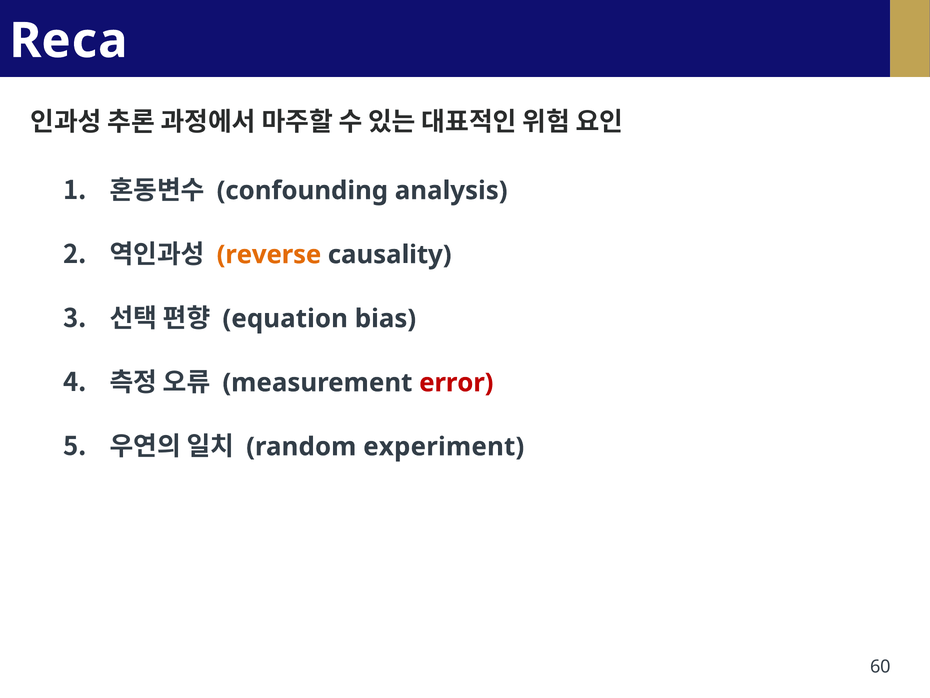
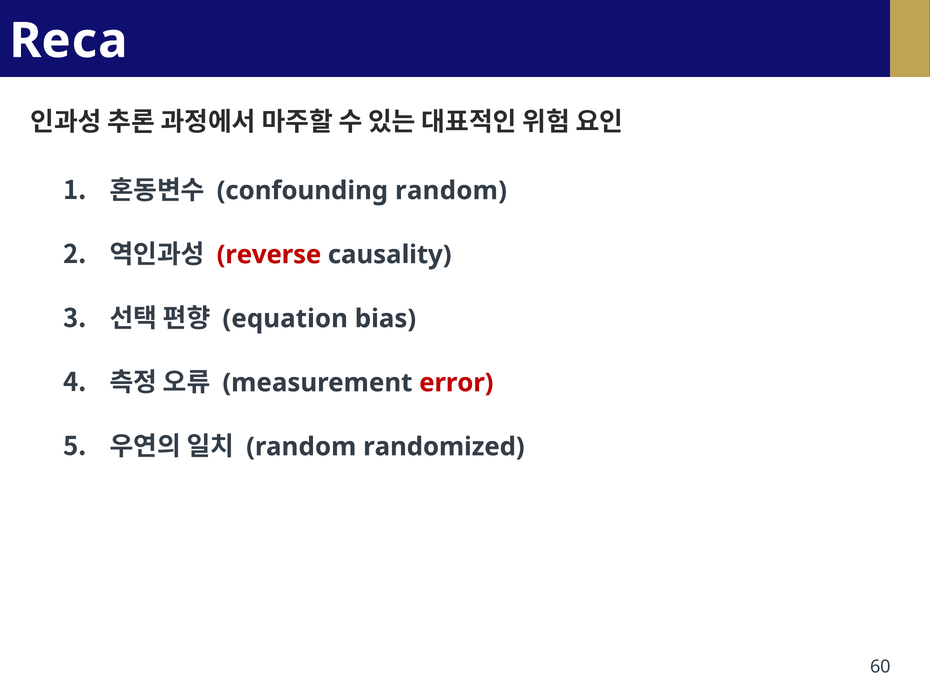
confounding analysis: analysis -> random (451, 191)
reverse colour: orange -> red (269, 255)
experiment: experiment -> randomized (444, 446)
